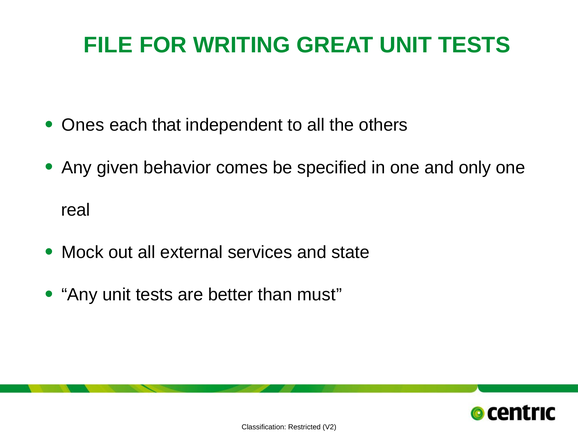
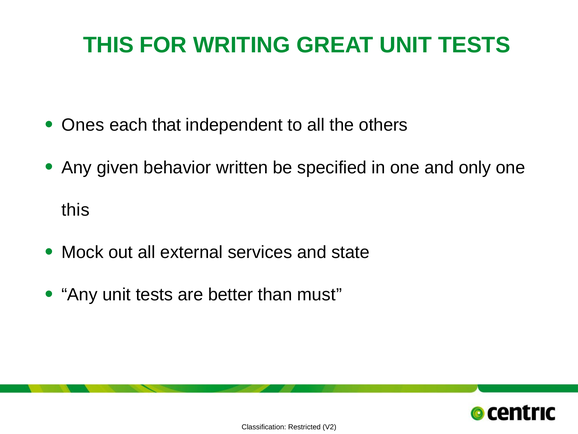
FILE: FILE -> THIS (108, 45)
comes: comes -> written (242, 167)
real: real -> this (76, 210)
